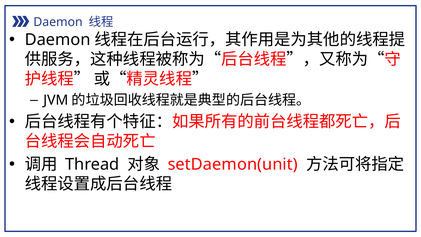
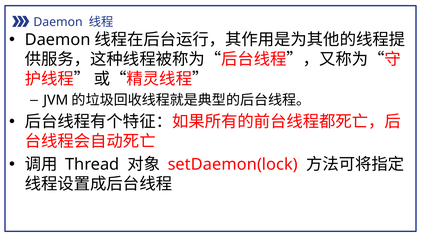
setDaemon(unit: setDaemon(unit -> setDaemon(lock (233, 164)
